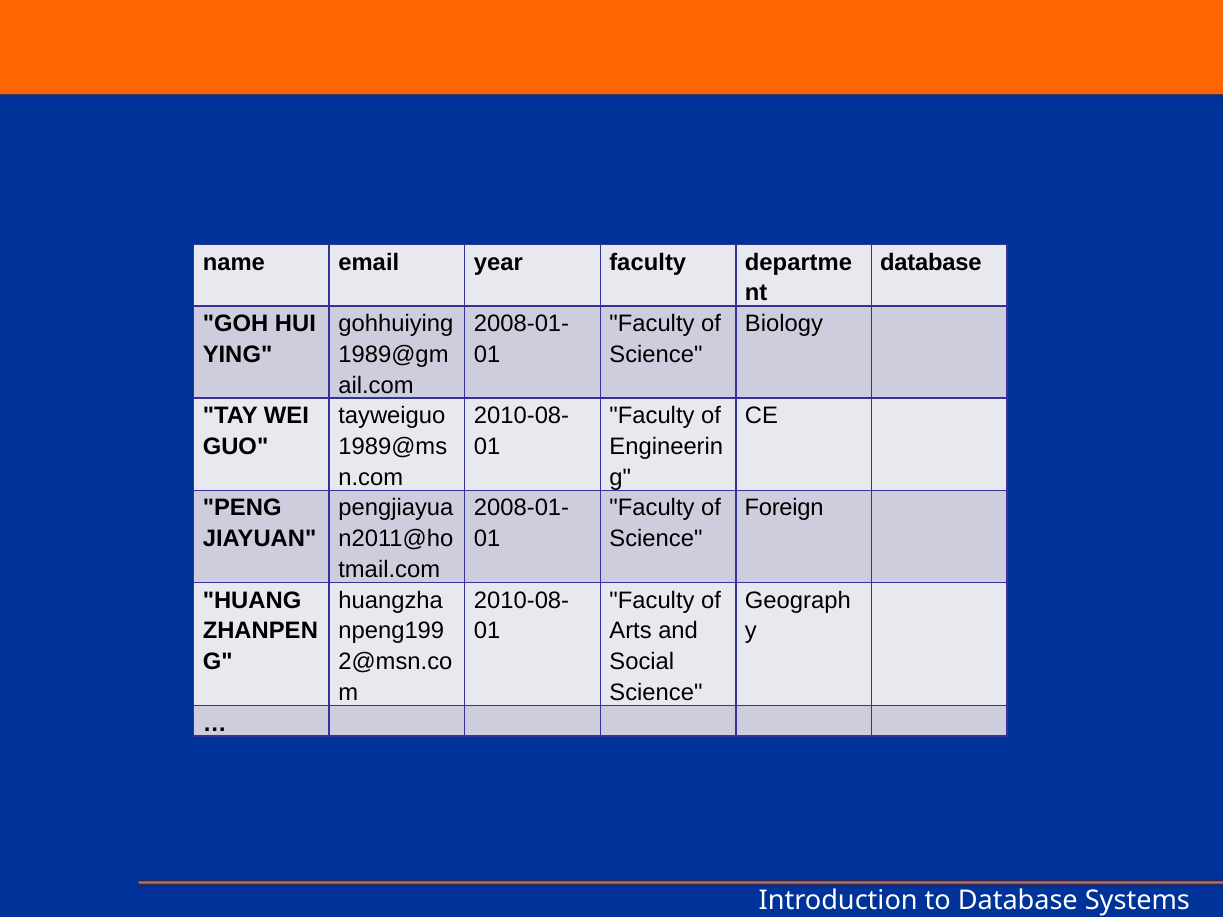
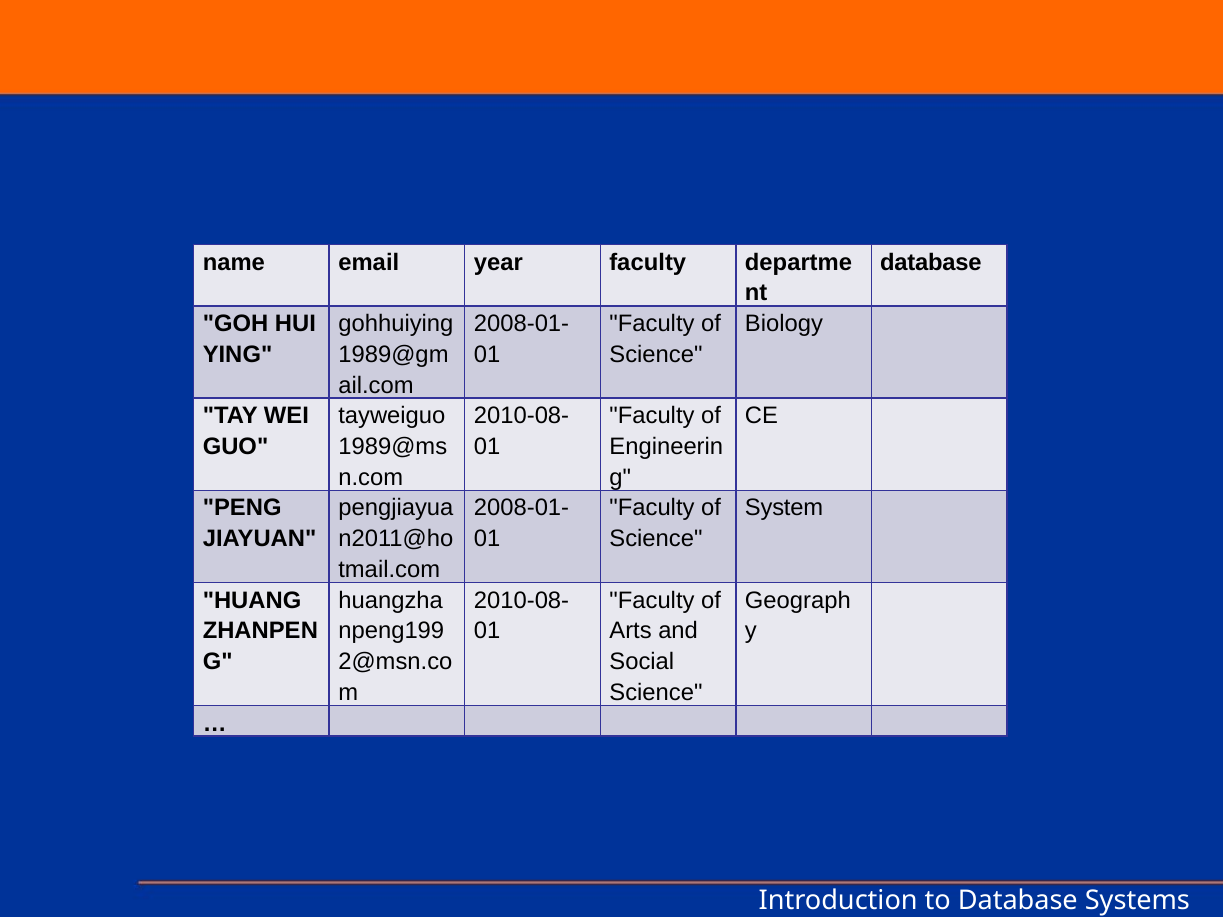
Foreign: Foreign -> System (784, 508)
